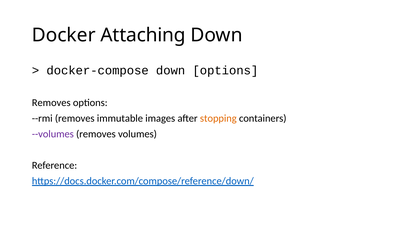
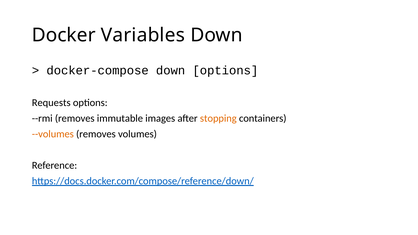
Attaching: Attaching -> Variables (143, 35)
Removes: Removes -> Requests (51, 103)
--volumes colour: purple -> orange (53, 134)
